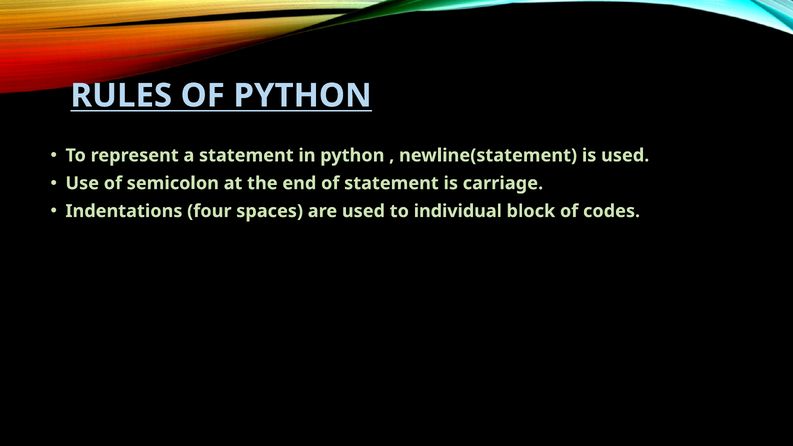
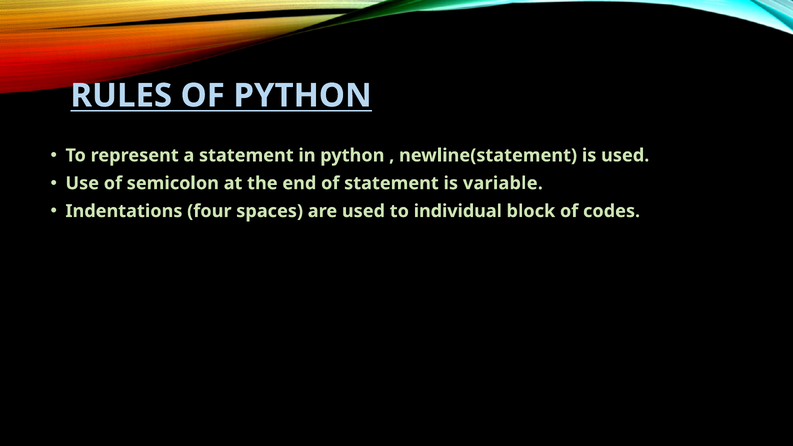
carriage: carriage -> variable (503, 183)
